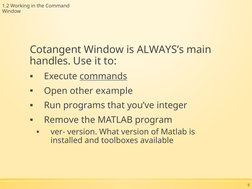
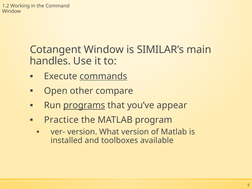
ALWAYS’s: ALWAYS’s -> SIMILAR’s (160, 50)
example: example -> compare (114, 91)
programs underline: none -> present (84, 105)
integer: integer -> appear (172, 105)
Remove: Remove -> Practice (61, 120)
